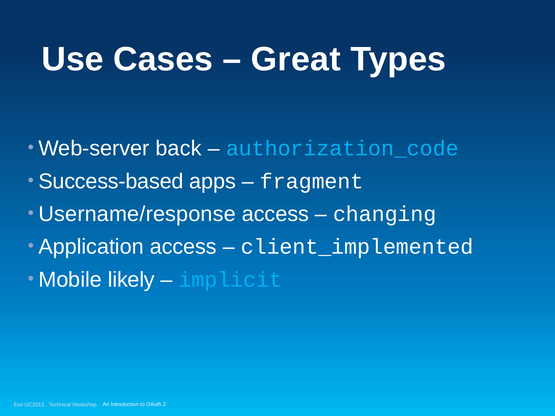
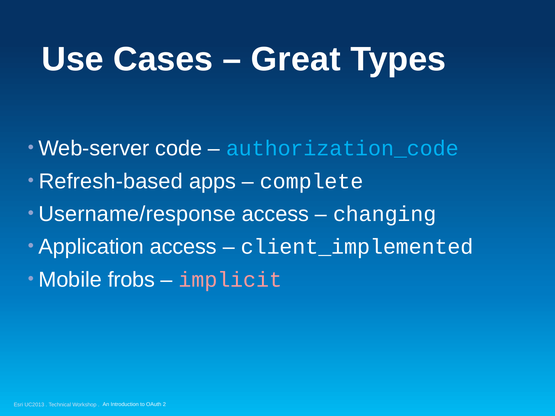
back: back -> code (179, 149)
Success-based: Success-based -> Refresh-based (111, 181)
fragment: fragment -> complete (312, 181)
likely: likely -> frobs (131, 280)
implicit colour: light blue -> pink (230, 280)
